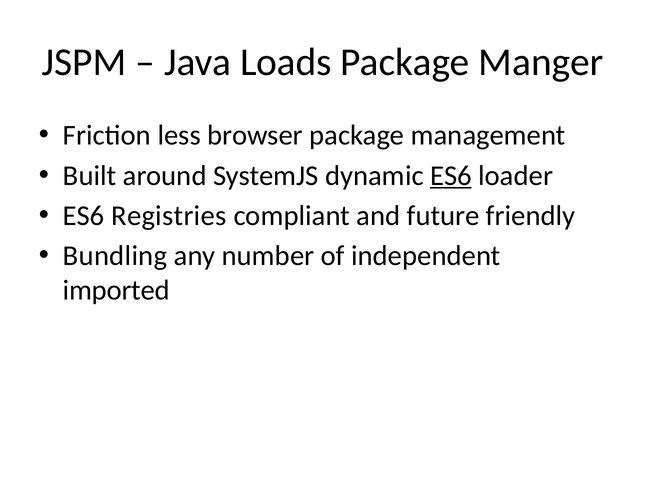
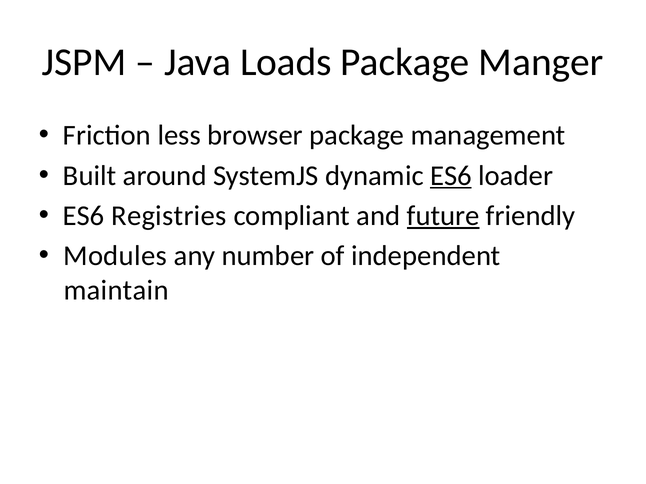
future underline: none -> present (443, 216)
Bundling: Bundling -> Modules (115, 256)
imported: imported -> maintain (116, 291)
